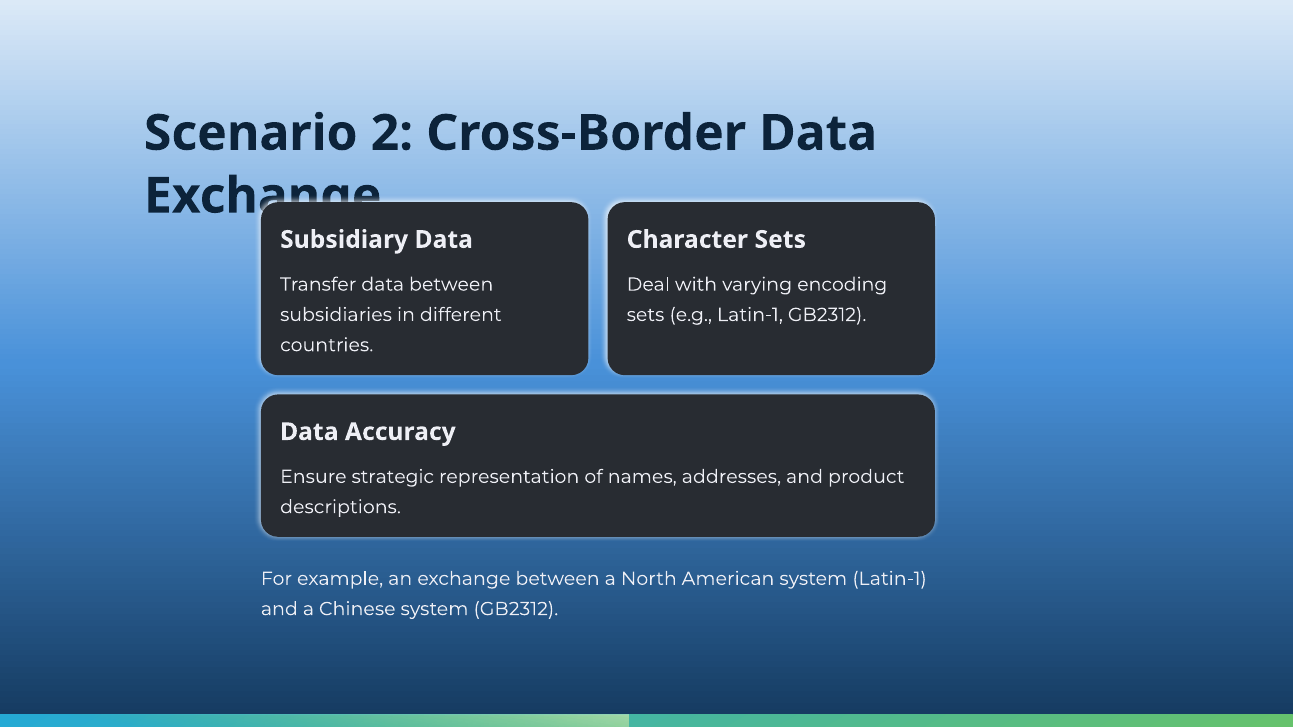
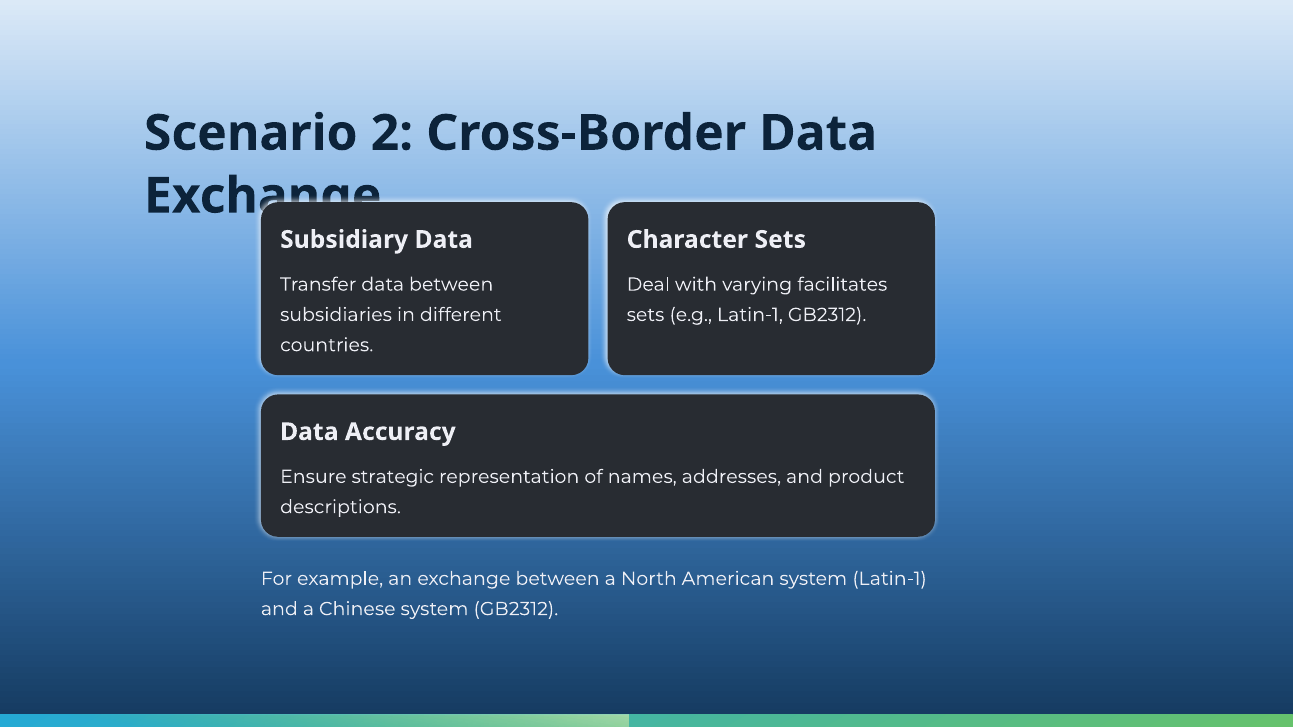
encoding: encoding -> facilitates (842, 285)
